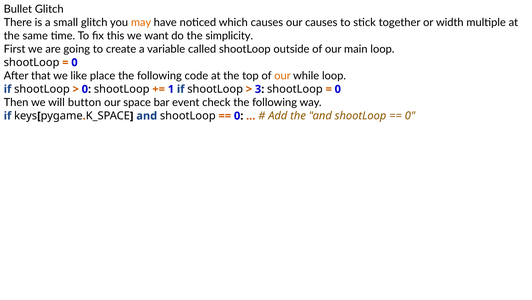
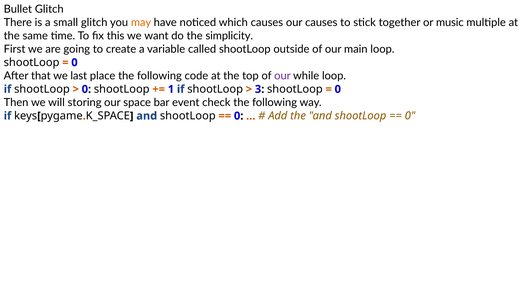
width: width -> music (450, 22)
like: like -> last (79, 76)
our colour: orange -> purple (282, 76)
button: button -> storing (85, 102)
